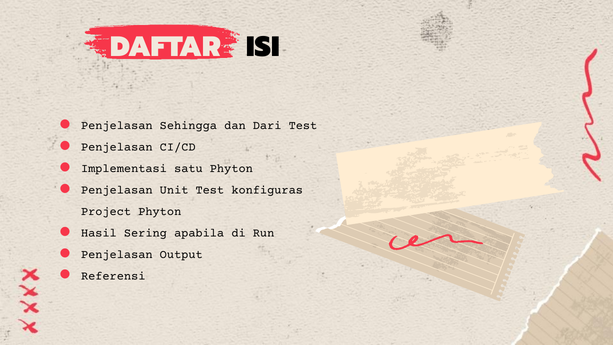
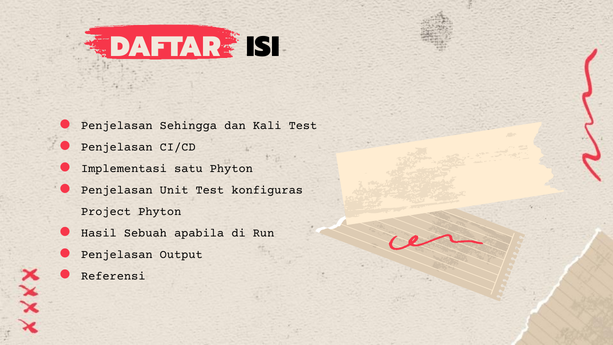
Dari: Dari -> Kali (267, 125)
Sering: Sering -> Sebuah (145, 233)
